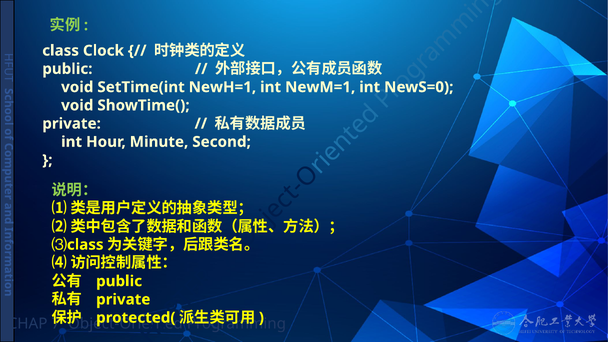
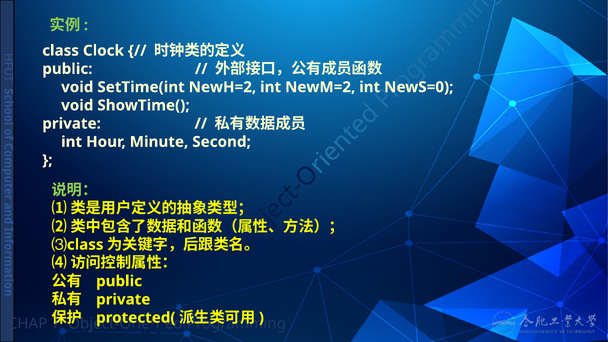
NewH=1: NewH=1 -> NewH=2 (222, 87)
NewM=1: NewM=1 -> NewM=2 (320, 87)
